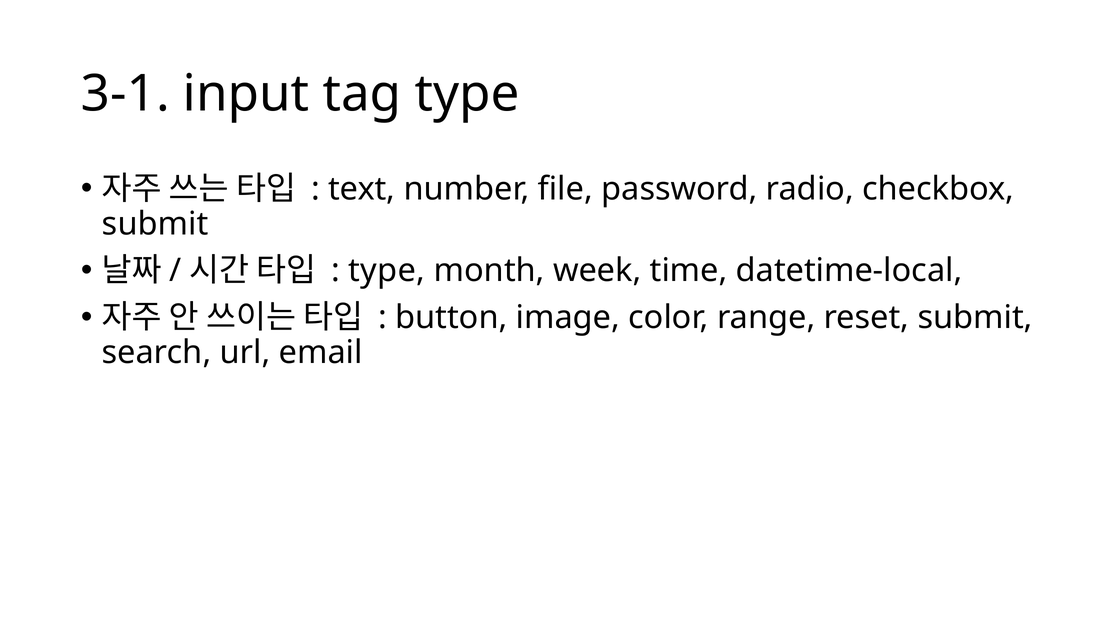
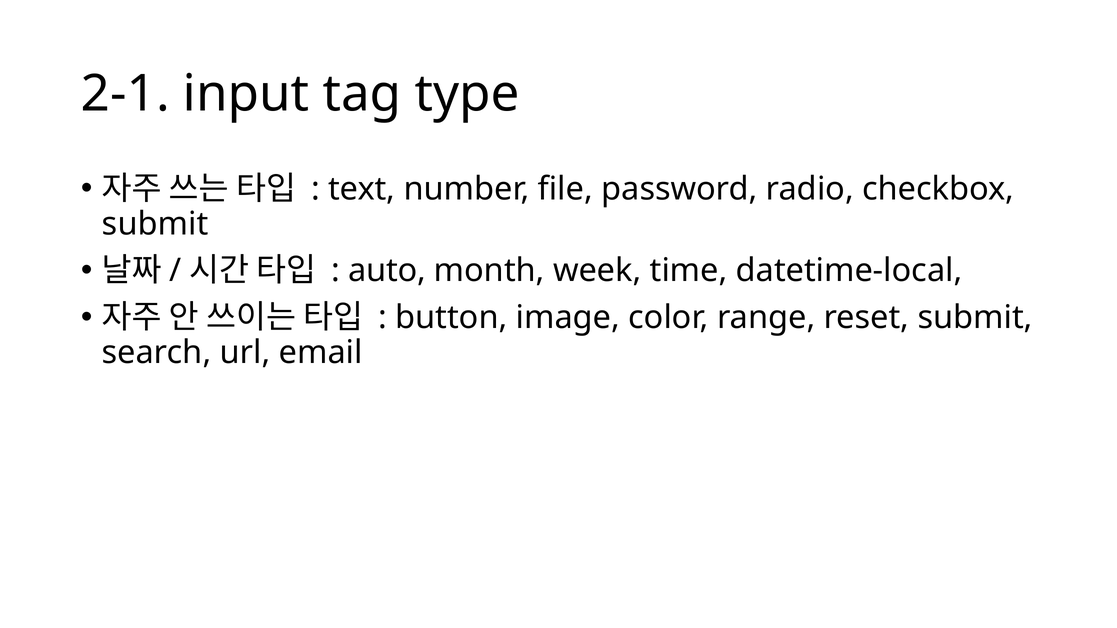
3-1: 3-1 -> 2-1 (125, 94)
type: type -> auto (387, 271)
